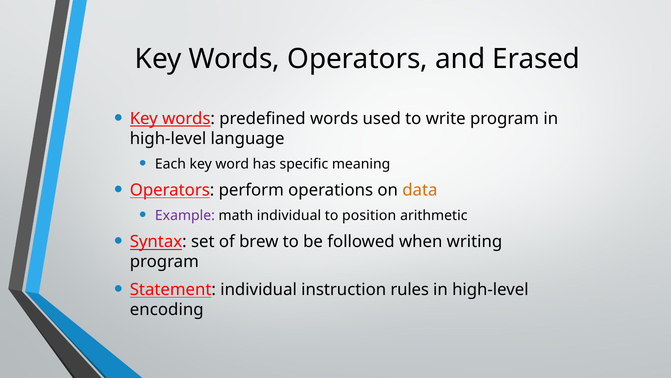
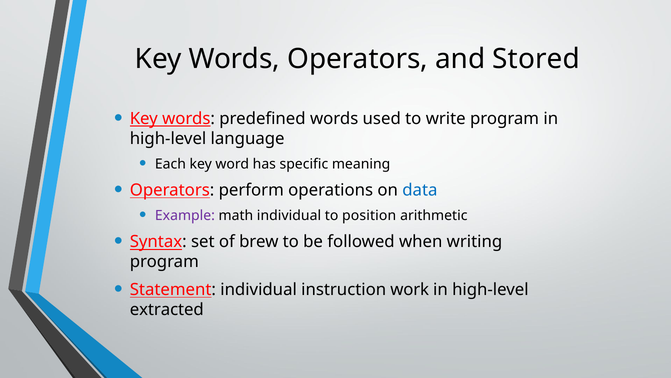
Erased: Erased -> Stored (536, 59)
data colour: orange -> blue (420, 190)
rules: rules -> work (410, 289)
encoding: encoding -> extracted (167, 309)
